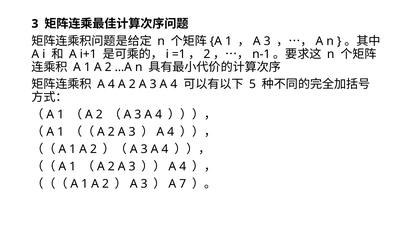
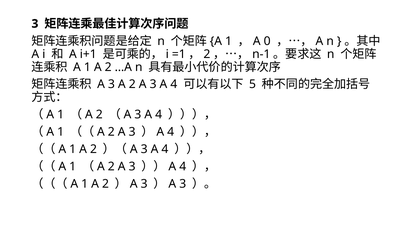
3: 3 -> 0 (267, 41)
4: 4 -> 3 (111, 84)
7: 7 -> 3 (183, 184)
